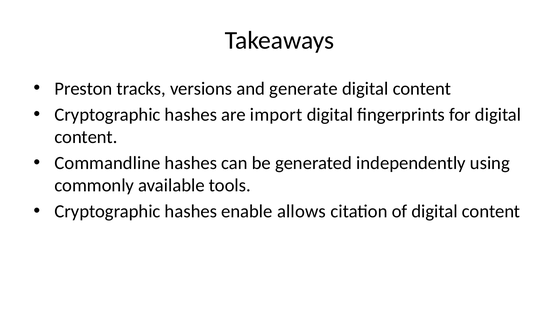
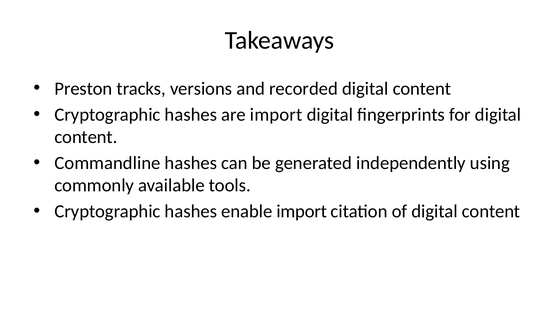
generate: generate -> recorded (304, 89)
enable allows: allows -> import (302, 212)
